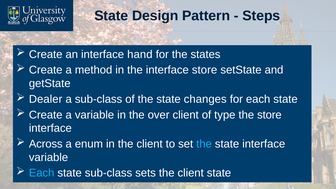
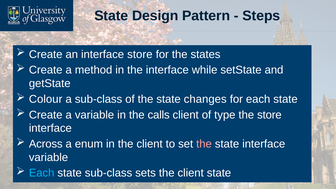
interface hand: hand -> store (140, 54)
interface store: store -> while (205, 70)
Dealer: Dealer -> Colour (46, 99)
over: over -> calls (159, 115)
the colour: light blue -> pink (204, 144)
